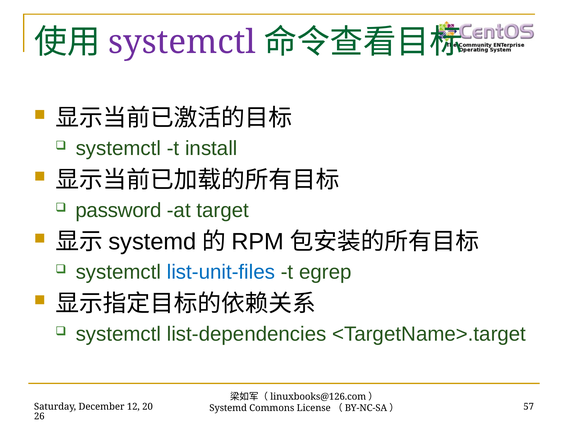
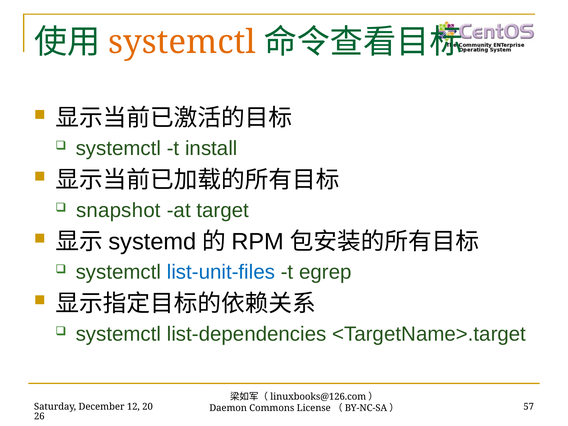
systemctl colour: purple -> orange (182, 42)
password: password -> snapshot (118, 210)
Systemd: Systemd -> Daemon (228, 408)
